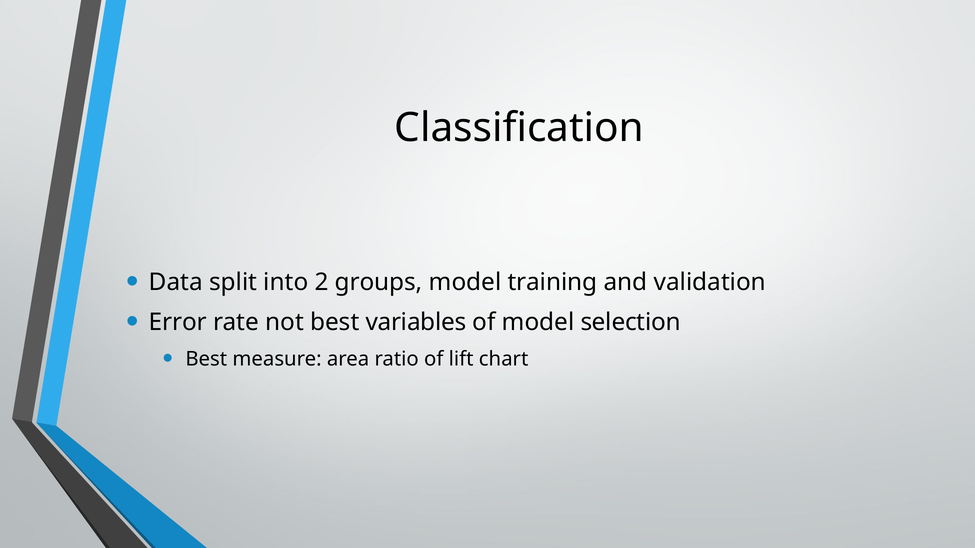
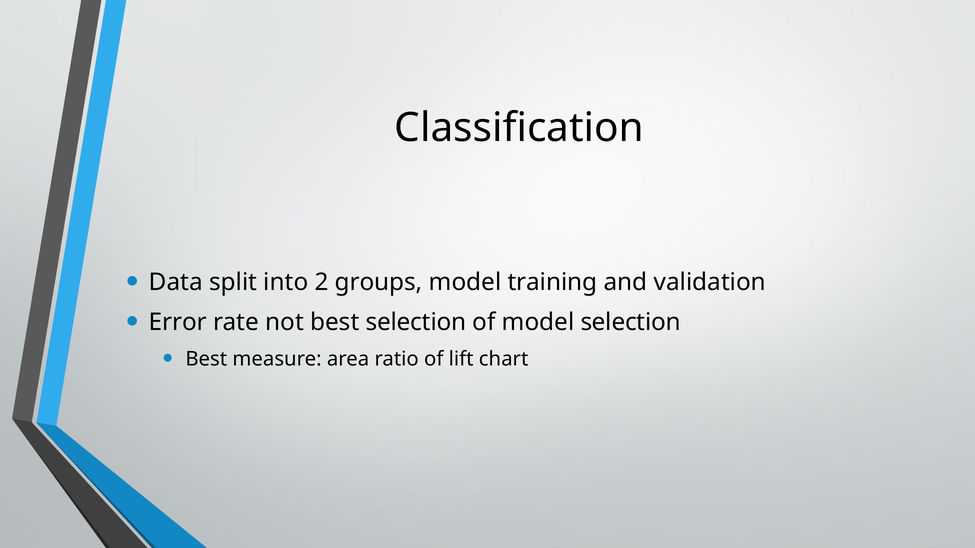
best variables: variables -> selection (416, 323)
